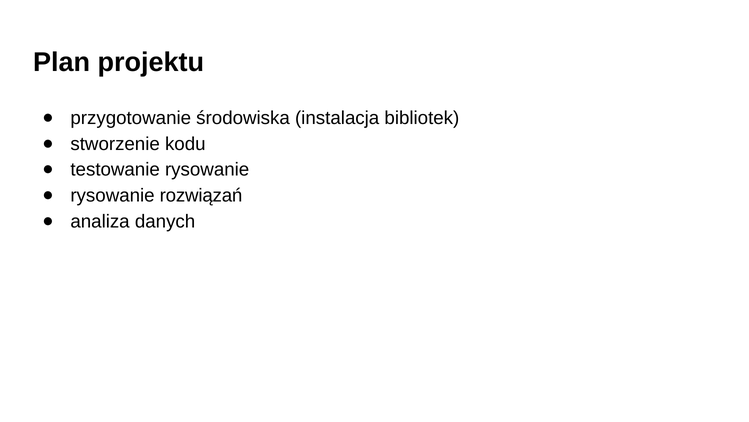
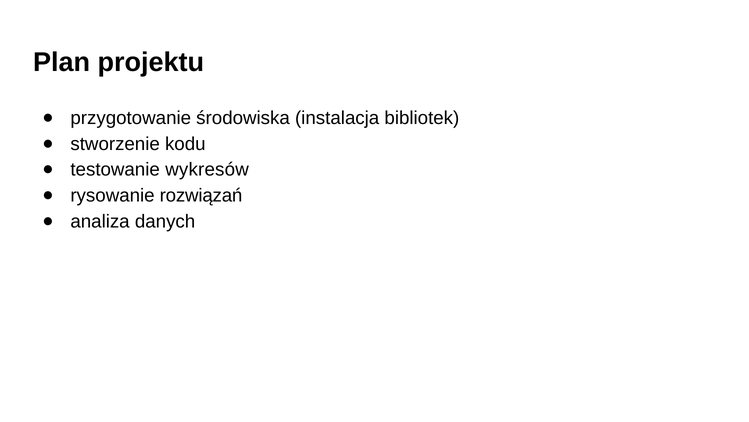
testowanie rysowanie: rysowanie -> wykresów (207, 169)
